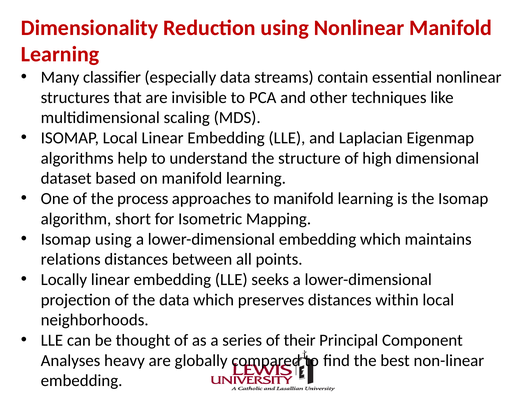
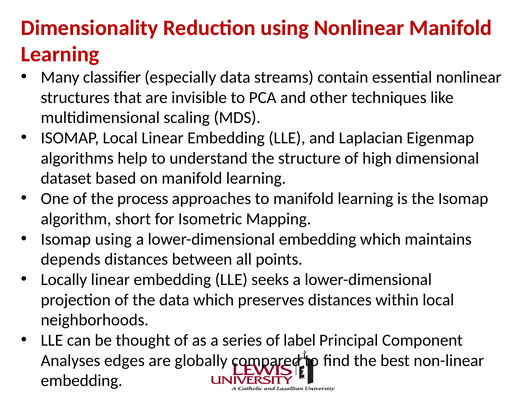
relations: relations -> depends (71, 259)
their: their -> label (300, 340)
heavy: heavy -> edges (124, 360)
